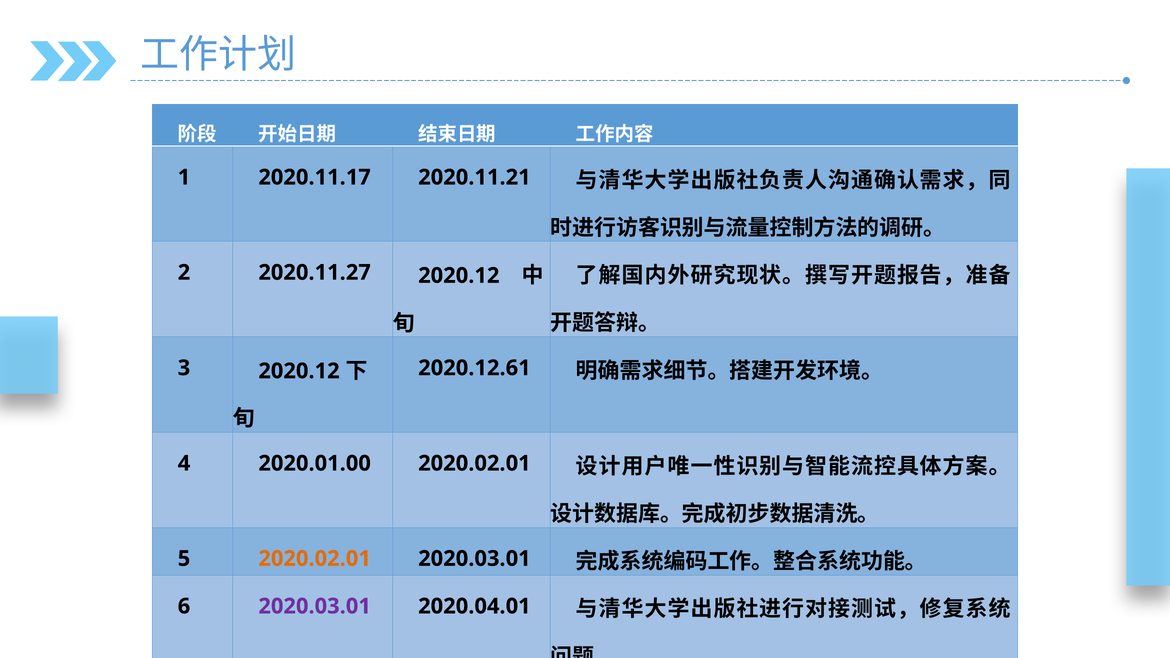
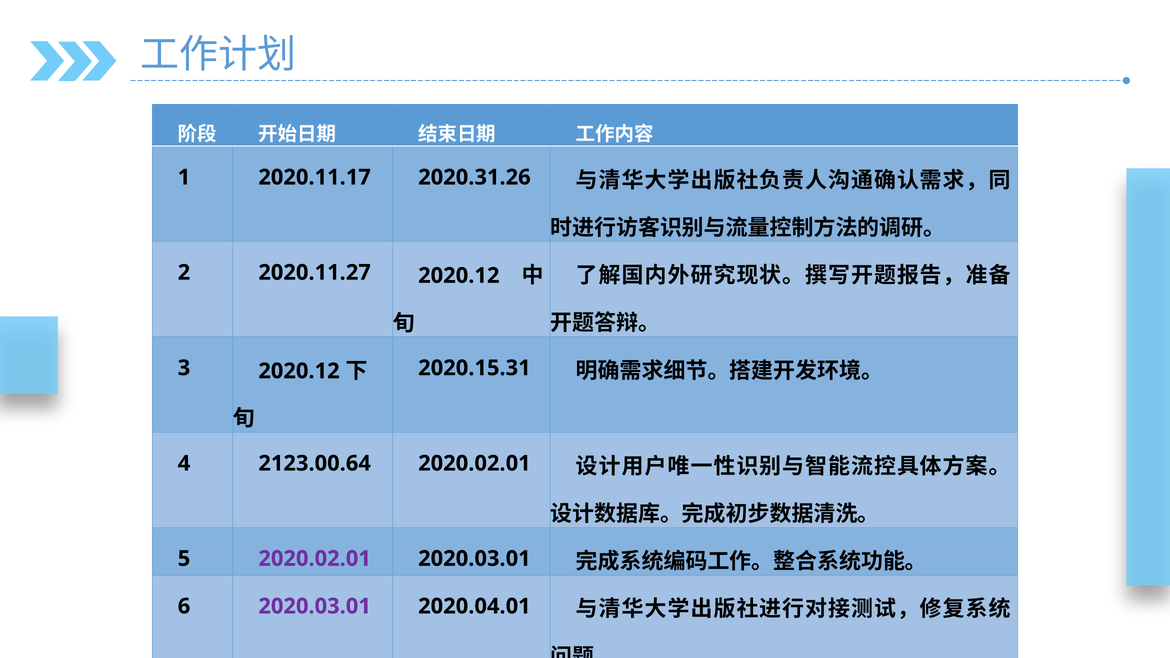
2020.11.21: 2020.11.21 -> 2020.31.26 (474, 177)
2020.12.61: 2020.12.61 -> 2020.15.31 (474, 368)
2020.01.00: 2020.01.00 -> 2123.00.64 (315, 463)
2020.02.01 colour: orange -> purple (315, 559)
